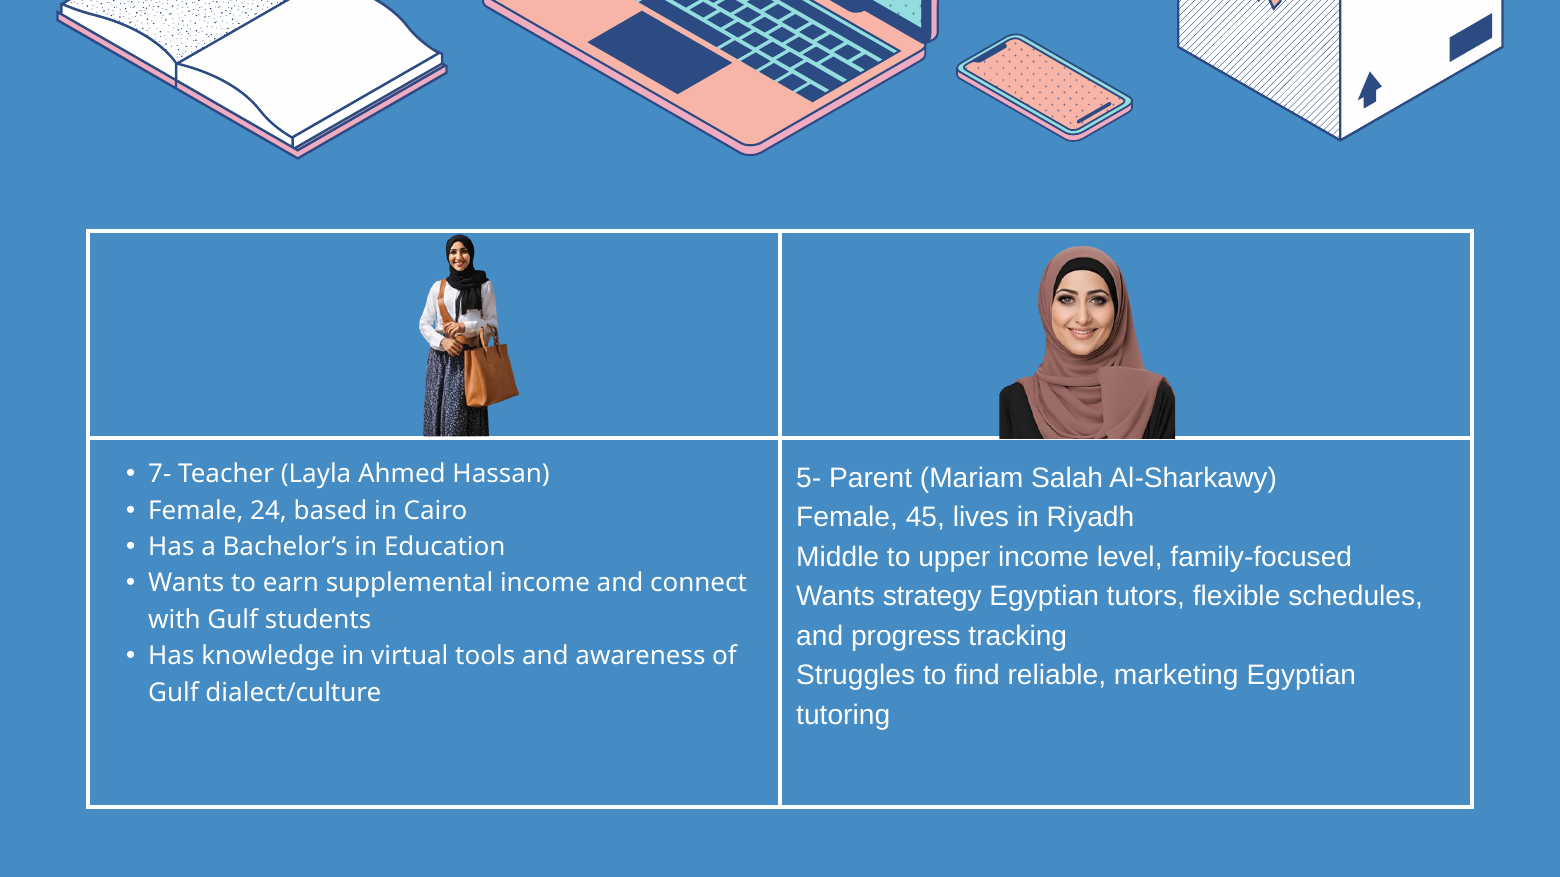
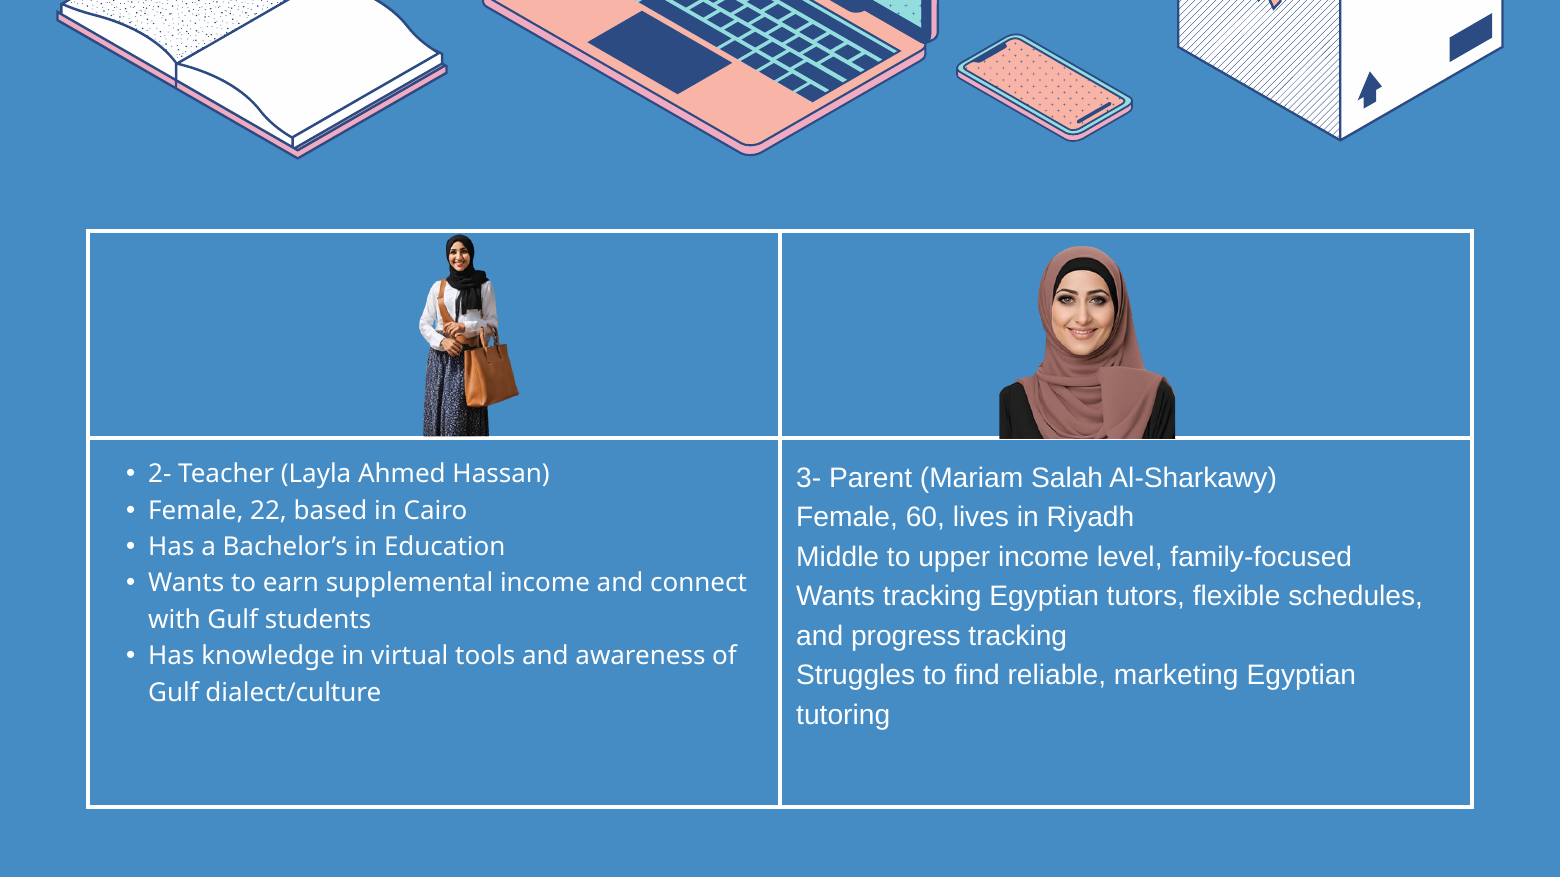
7-: 7- -> 2- (160, 475)
5-: 5- -> 3- (809, 479)
24: 24 -> 22 (269, 511)
45: 45 -> 60 (925, 518)
Wants strategy: strategy -> tracking (932, 597)
